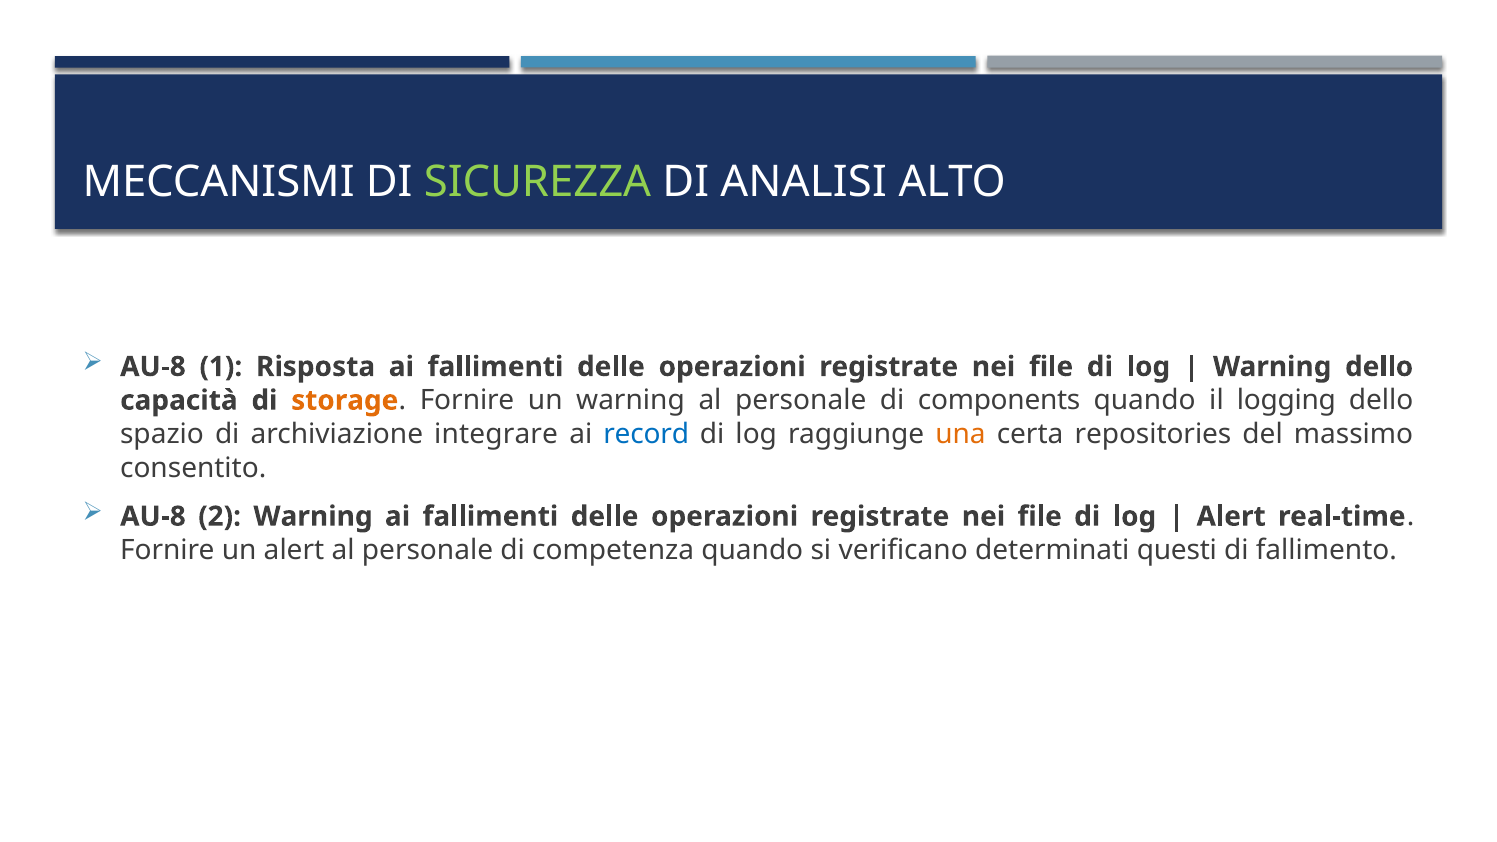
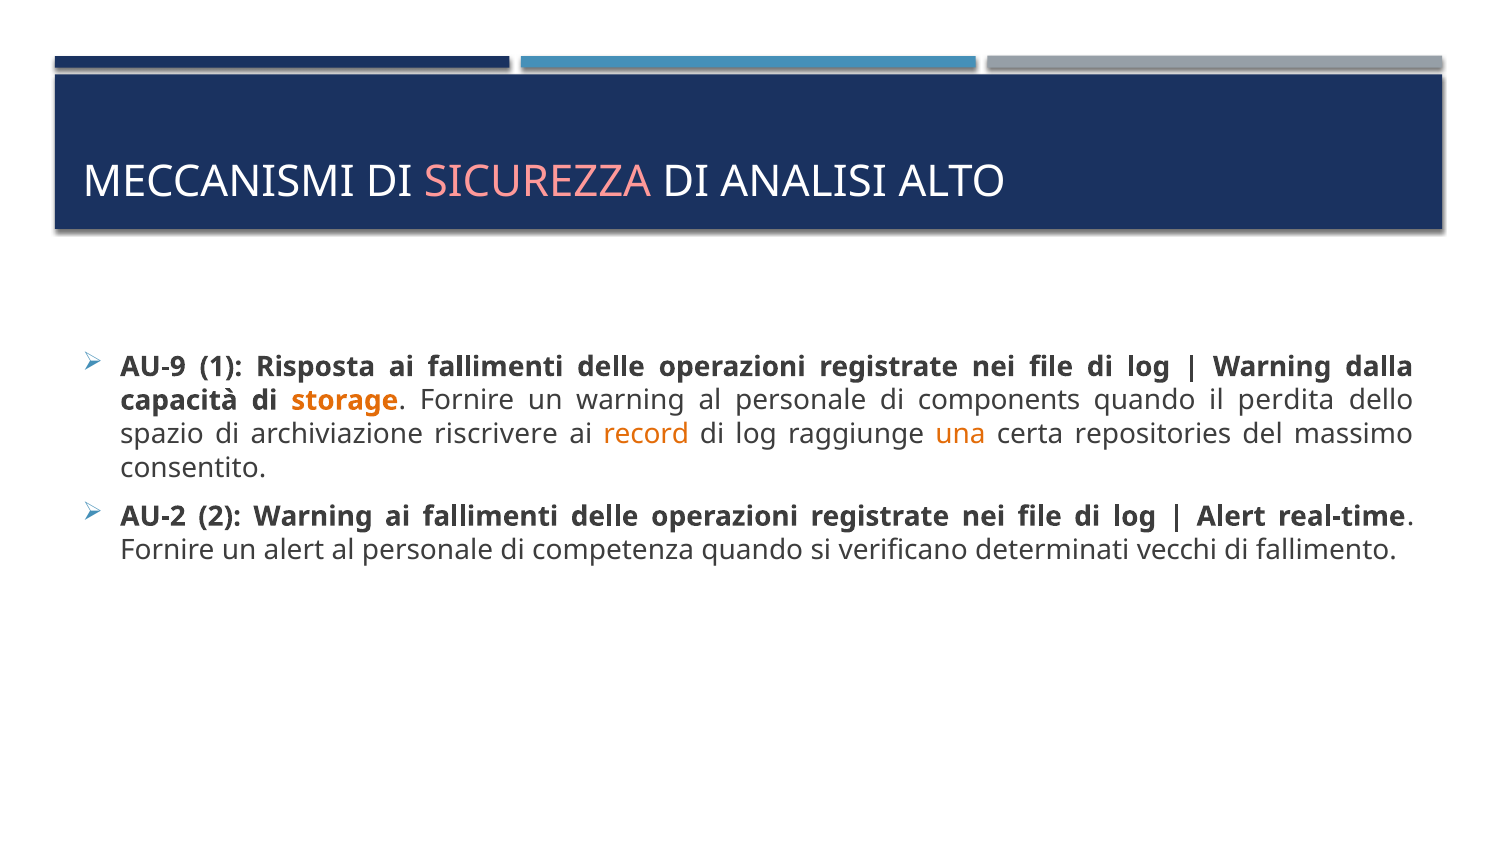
SICUREZZA colour: light green -> pink (537, 182)
AU-8: AU-8 -> AU-9 (153, 367)
Warning dello: dello -> dalla (1379, 367)
logging: logging -> perdita (1286, 400)
integrare: integrare -> riscrivere (496, 434)
record colour: blue -> orange (646, 434)
AU-8: AU-8 -> AU-2 (153, 516)
questi: questi -> vecchi (1177, 550)
